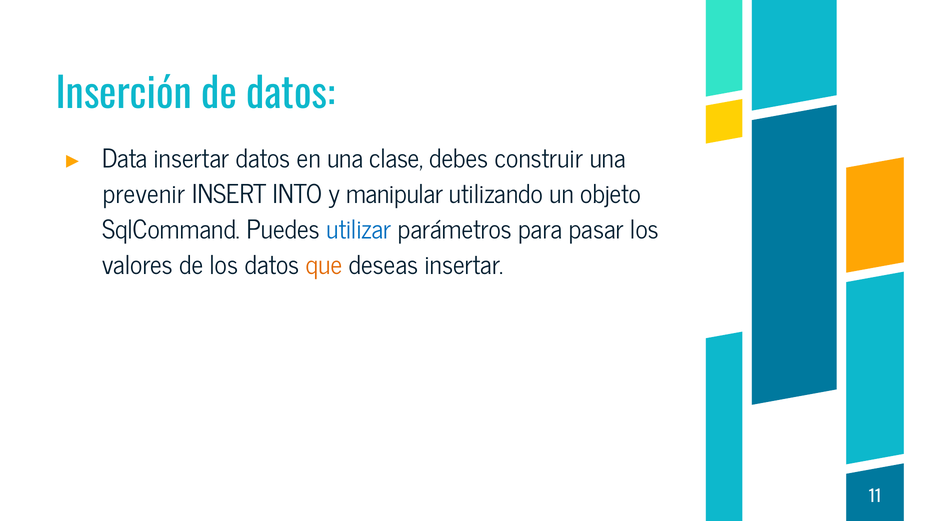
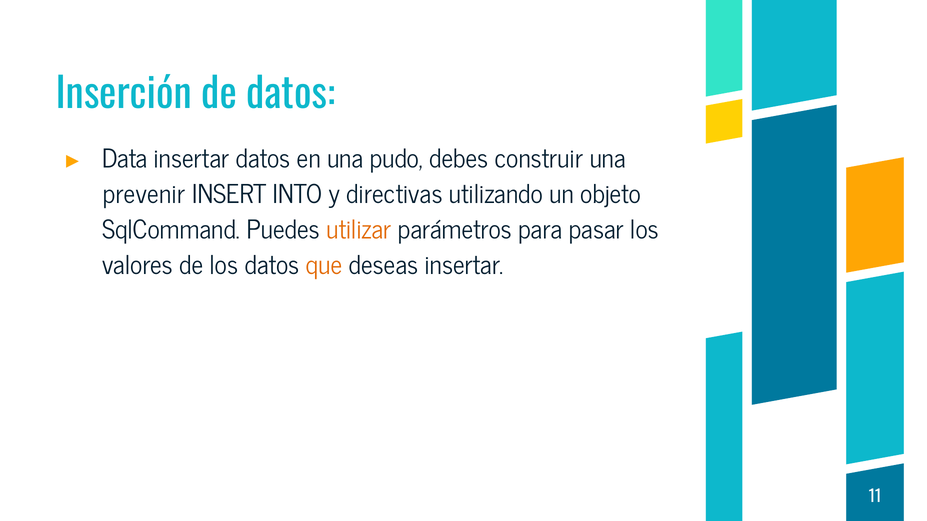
clase: clase -> pudo (396, 159)
manipular: manipular -> directivas (395, 195)
utilizar colour: blue -> orange (359, 230)
